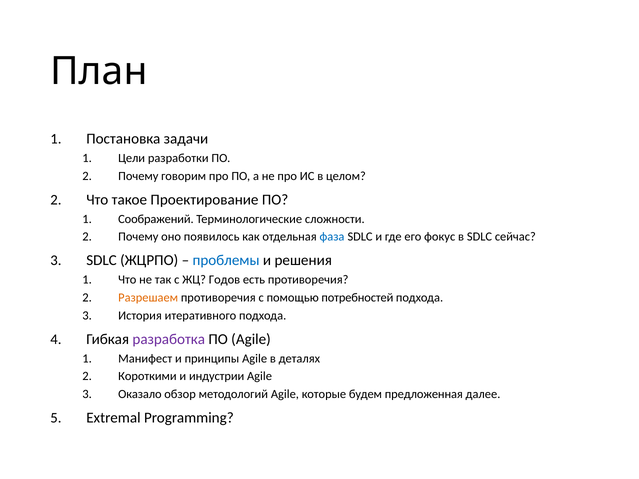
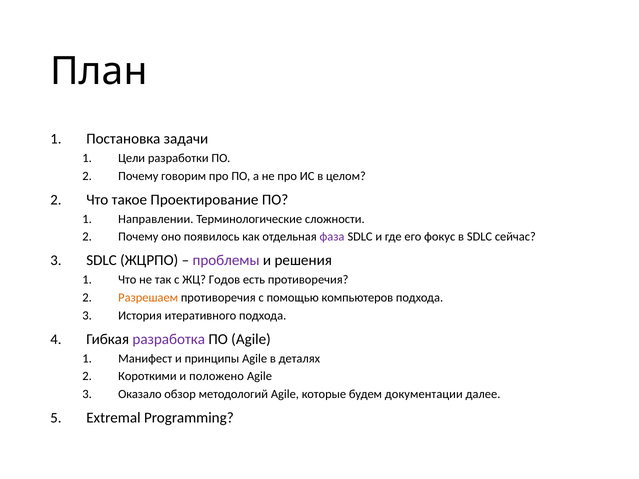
Соображений: Соображений -> Направлении (156, 219)
фаза colour: blue -> purple (332, 237)
проблемы colour: blue -> purple (226, 261)
потребностей: потребностей -> компьютеров (357, 298)
индустрии: индустрии -> положено (217, 377)
предложенная: предложенная -> документации (424, 394)
